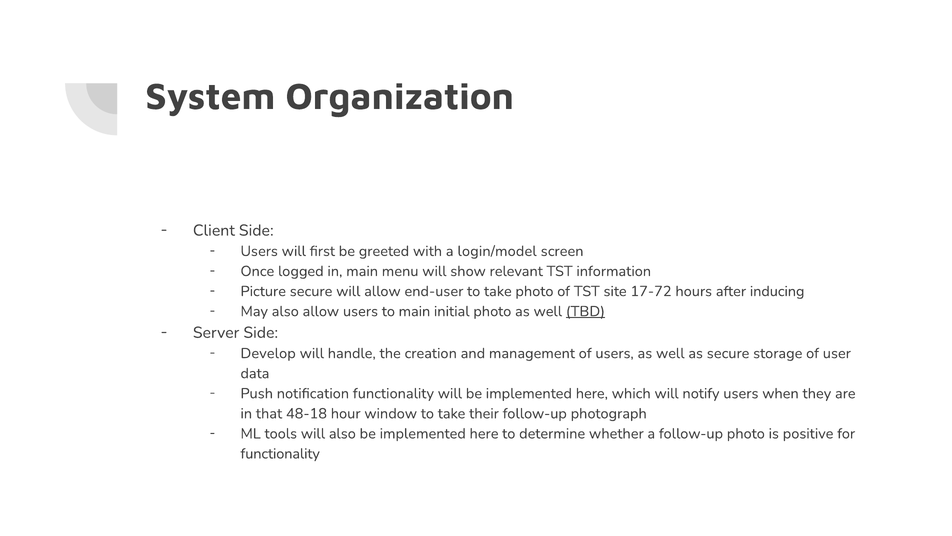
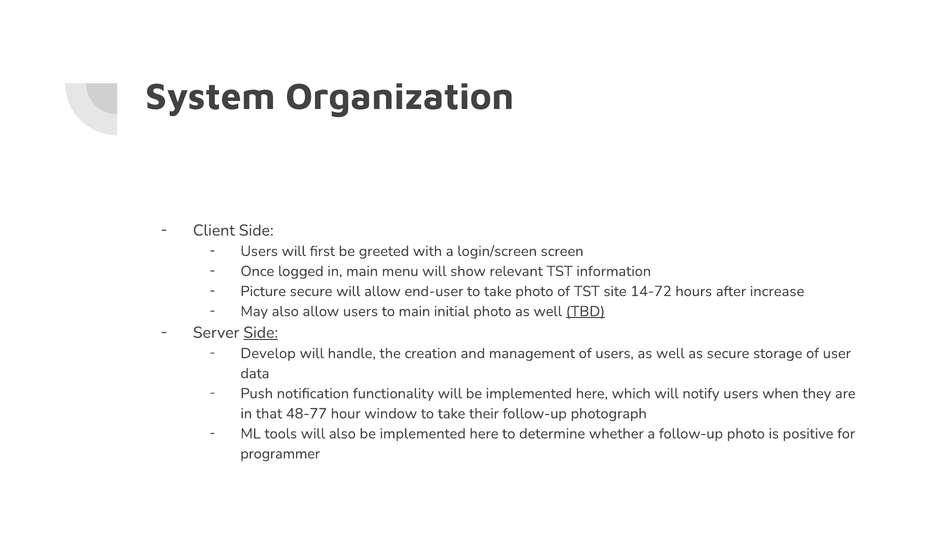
login/model: login/model -> login/screen (497, 251)
17-72: 17-72 -> 14-72 (651, 291)
inducing: inducing -> increase (777, 291)
Side underline: none -> present (261, 332)
48-18: 48-18 -> 48-77 (306, 413)
functionality: functionality -> programmer (280, 453)
